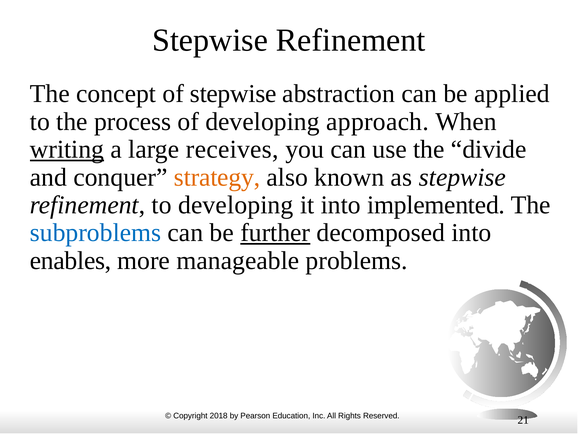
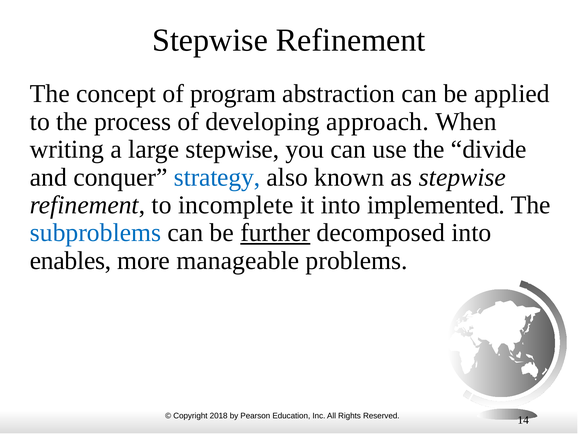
of stepwise: stepwise -> program (233, 94)
writing underline: present -> none (67, 149)
large receives: receives -> stepwise (232, 149)
strategy colour: orange -> blue (217, 177)
to developing: developing -> incomplete (236, 205)
21: 21 -> 14 (523, 420)
